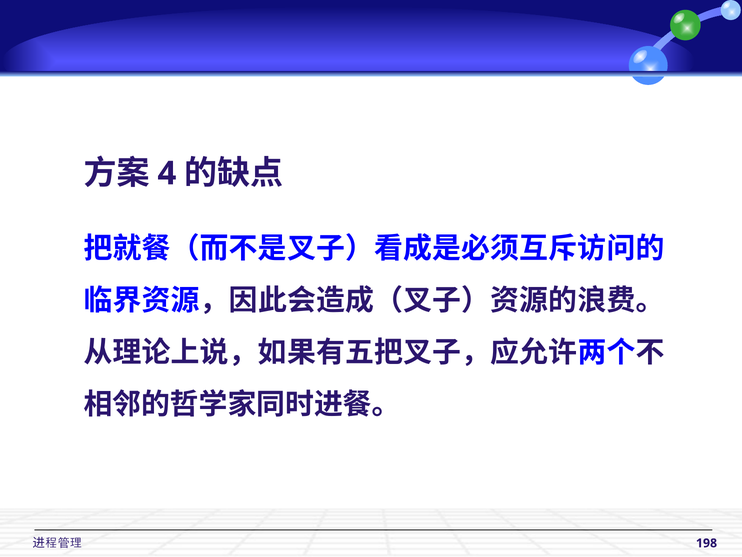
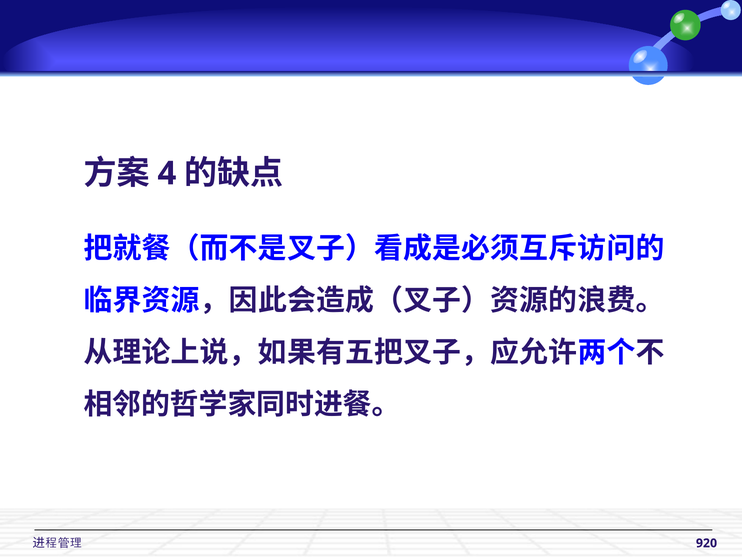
198: 198 -> 920 (706, 543)
